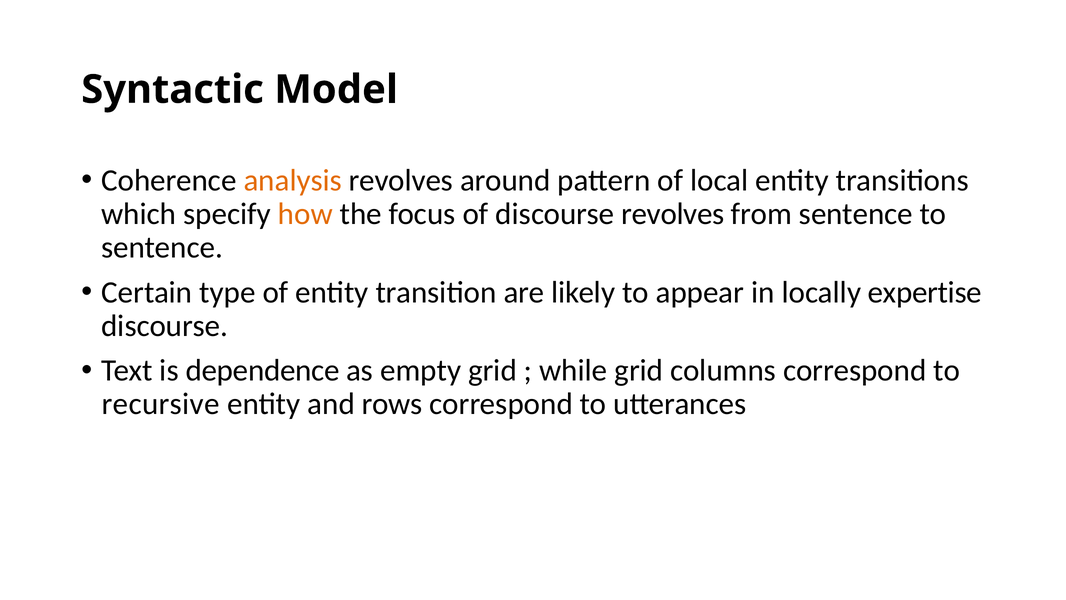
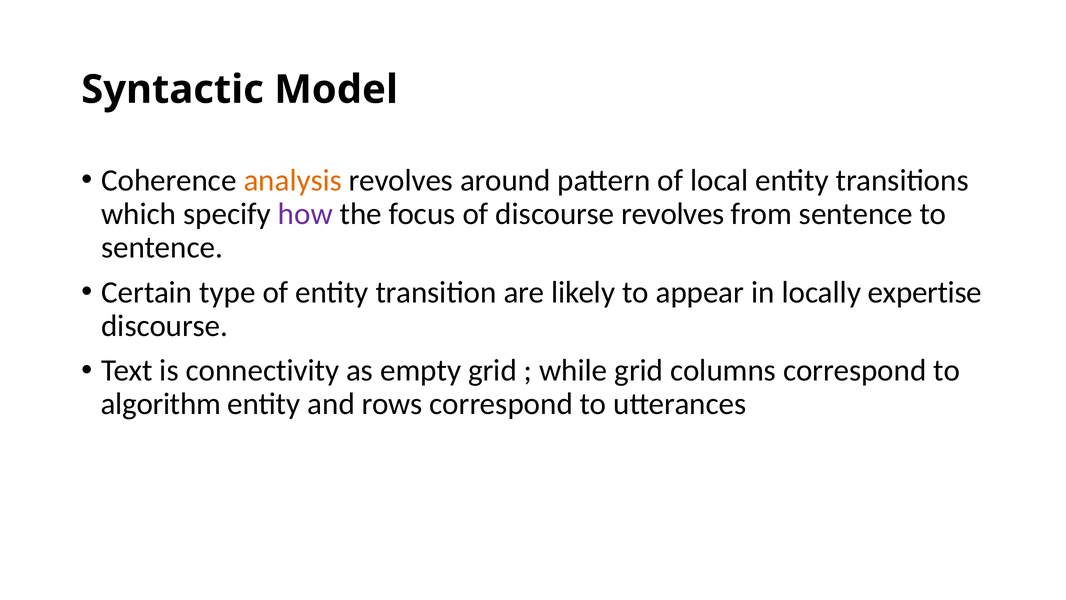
how colour: orange -> purple (305, 214)
dependence: dependence -> connectivity (262, 370)
recursive: recursive -> algorithm (161, 404)
